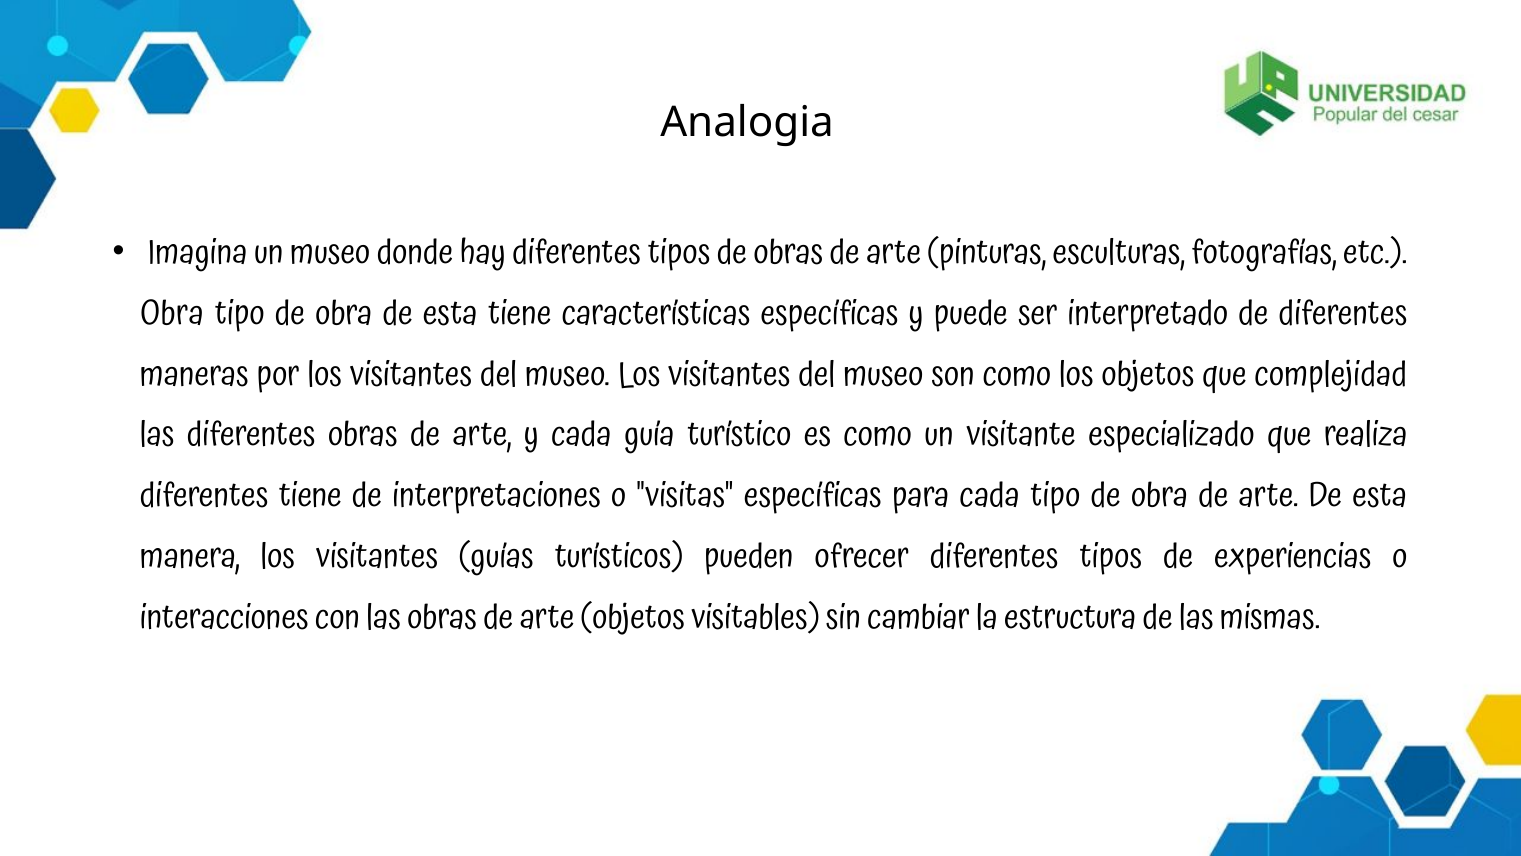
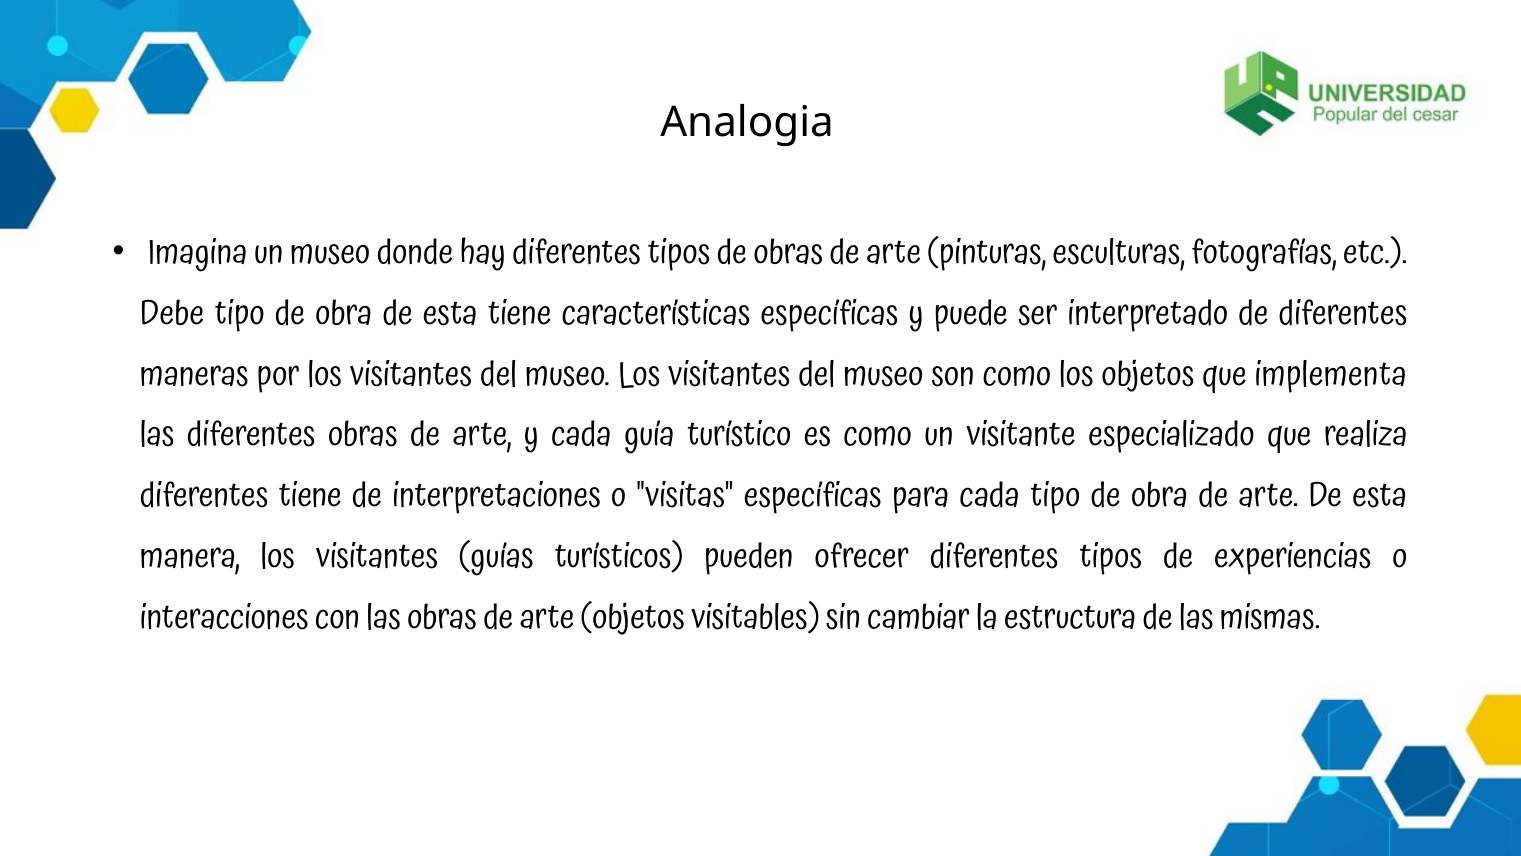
Obra: Obra -> Debe (172, 313)
complejidad: complejidad -> implementa (1331, 374)
